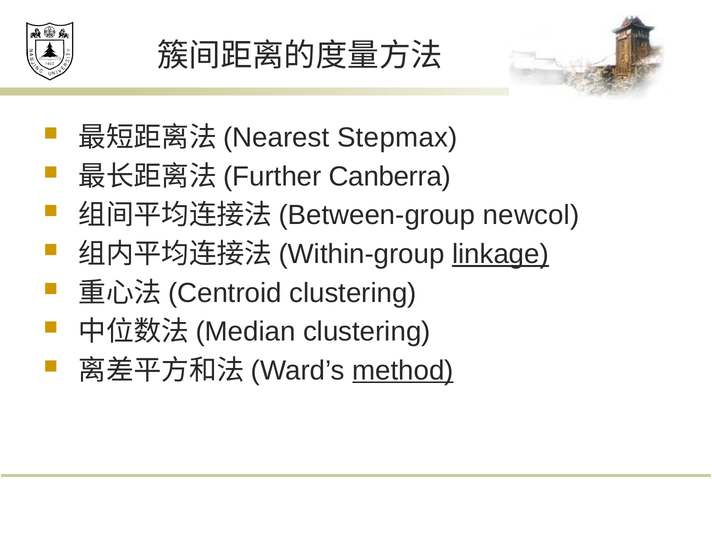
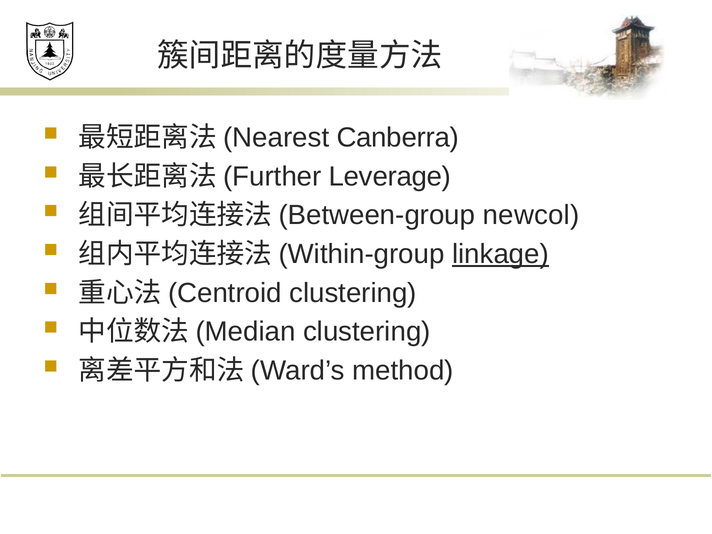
Stepmax: Stepmax -> Canberra (398, 138)
Canberra: Canberra -> Leverage (390, 176)
method underline: present -> none (403, 370)
